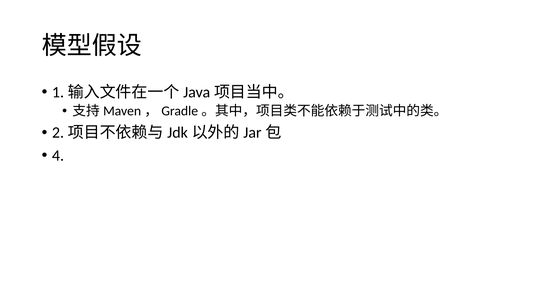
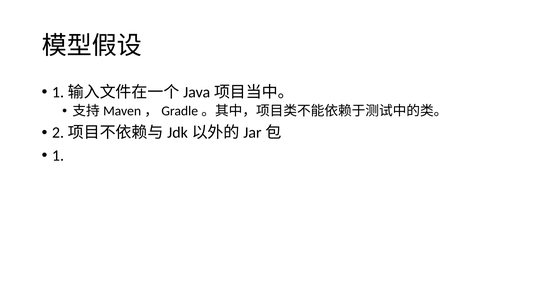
4: 4 -> 1 (58, 156)
